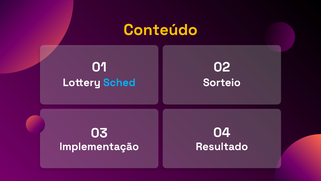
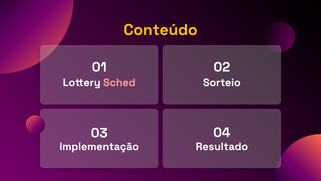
Sched colour: light blue -> pink (119, 82)
